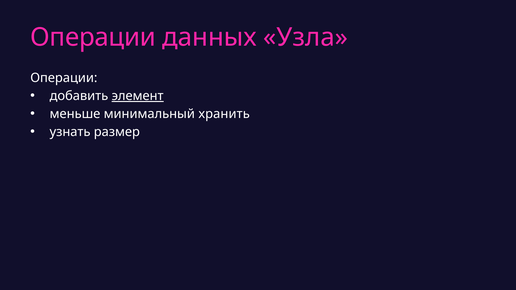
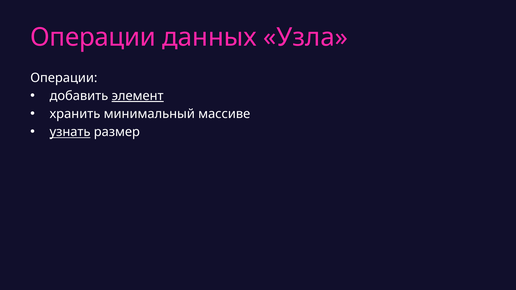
меньше: меньше -> хранить (75, 114)
хранить: хранить -> массиве (224, 114)
узнать underline: none -> present (70, 132)
